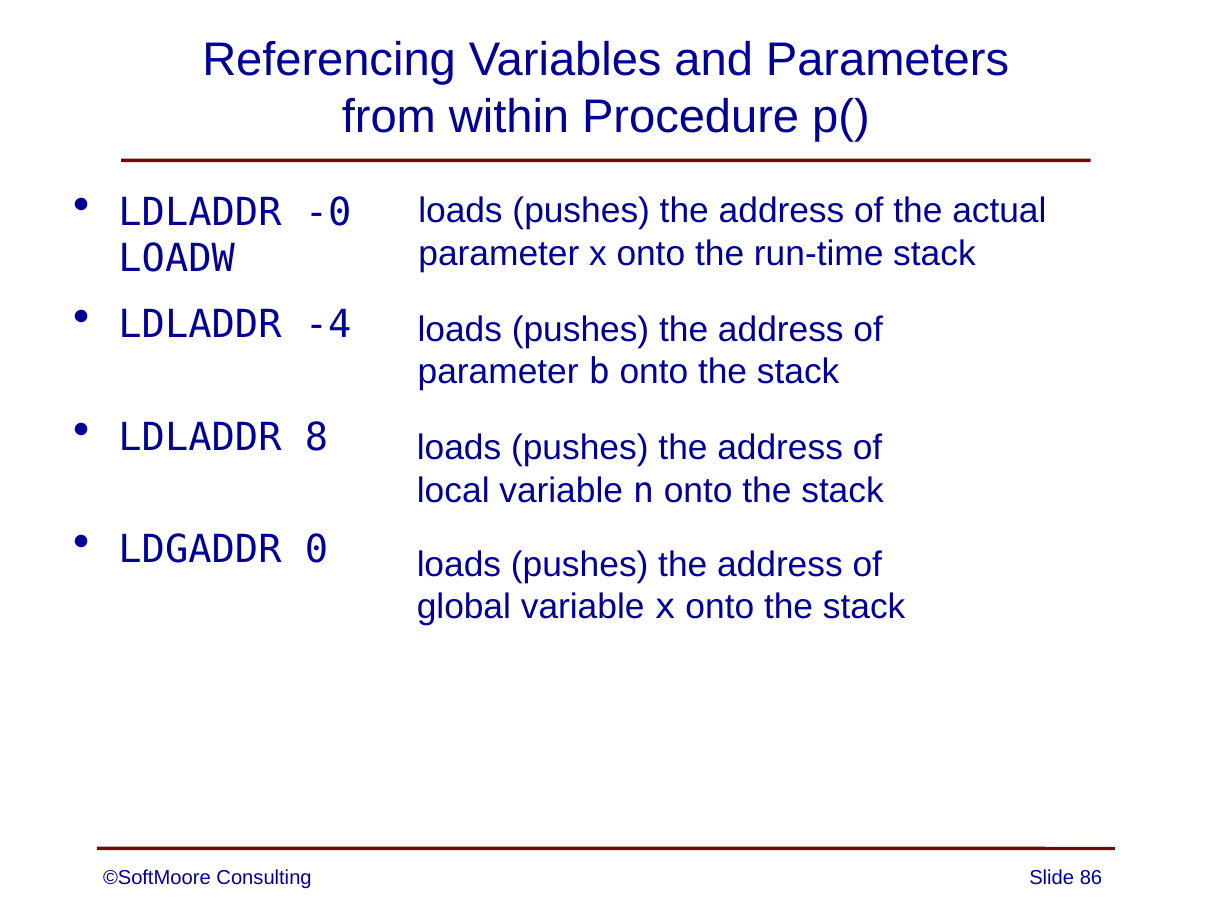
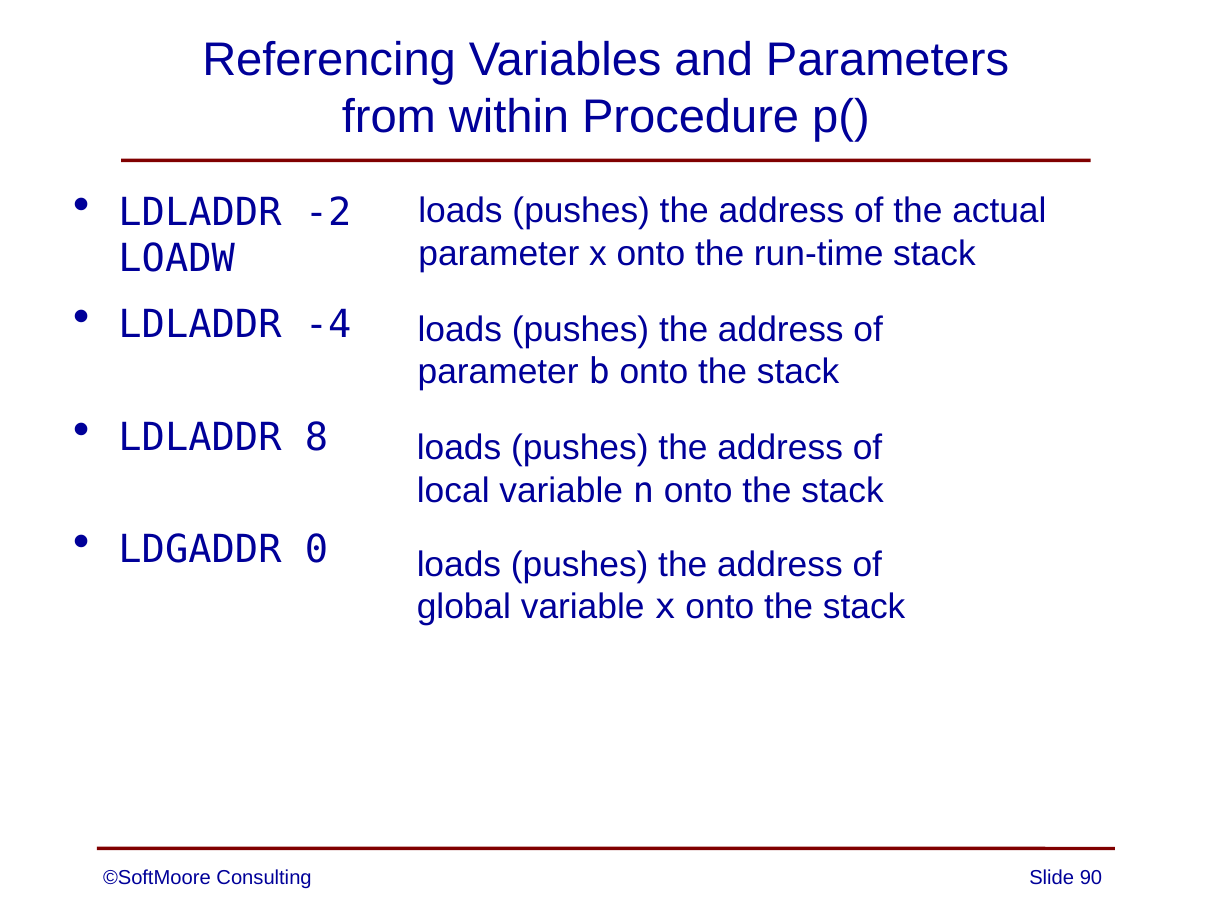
-0: -0 -> -2 (328, 213)
86: 86 -> 90 (1091, 878)
